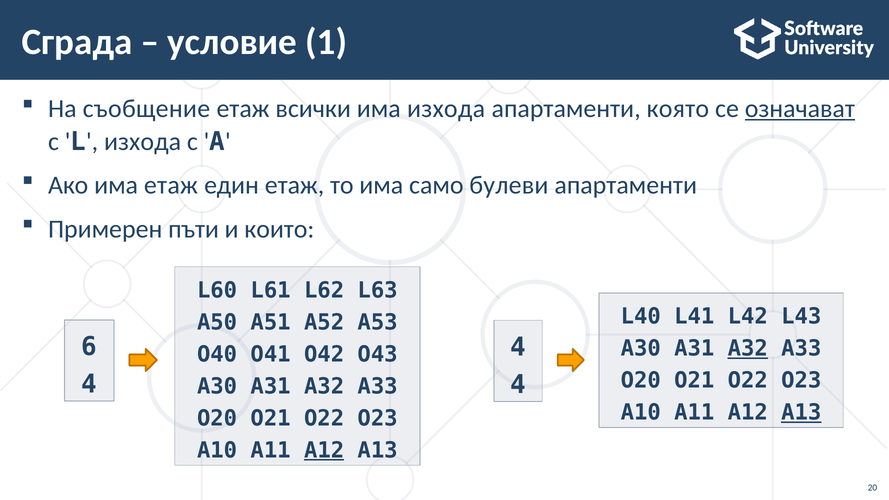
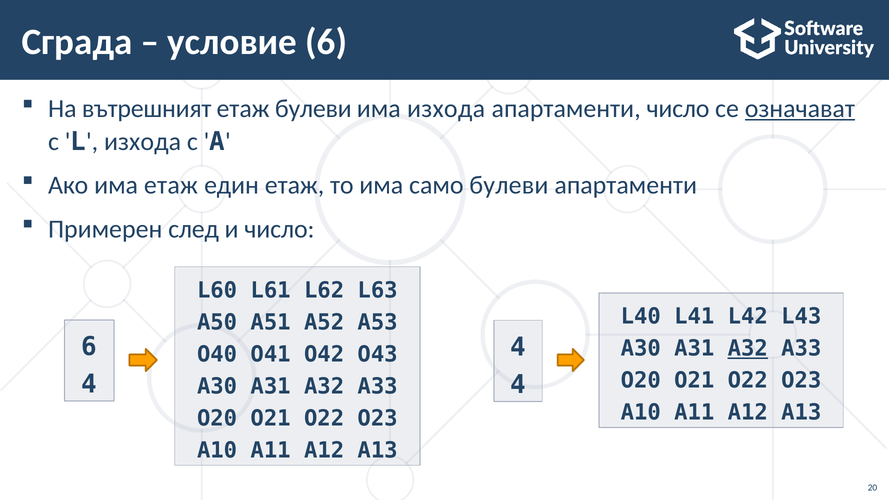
условие 1: 1 -> 6 (326, 42)
съобщение: съобщение -> вътрешният (147, 109)
етаж всички: всички -> булеви (313, 109)
апартаменти която: която -> число (678, 109)
пъти: пъти -> след (194, 229)
и които: които -> число (279, 229)
A13 underline: present -> none (801, 413)
A12 underline: present -> none (324, 450)
